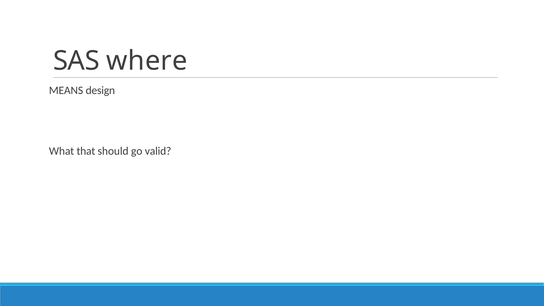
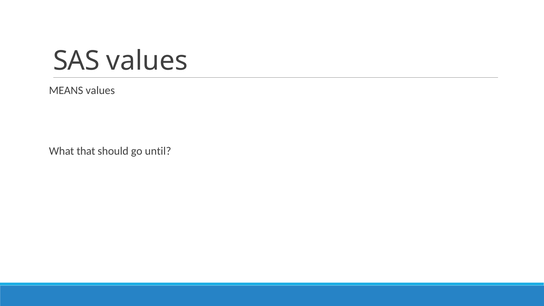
SAS where: where -> values (147, 61)
MEANS design: design -> values (100, 90)
valid: valid -> until (158, 151)
